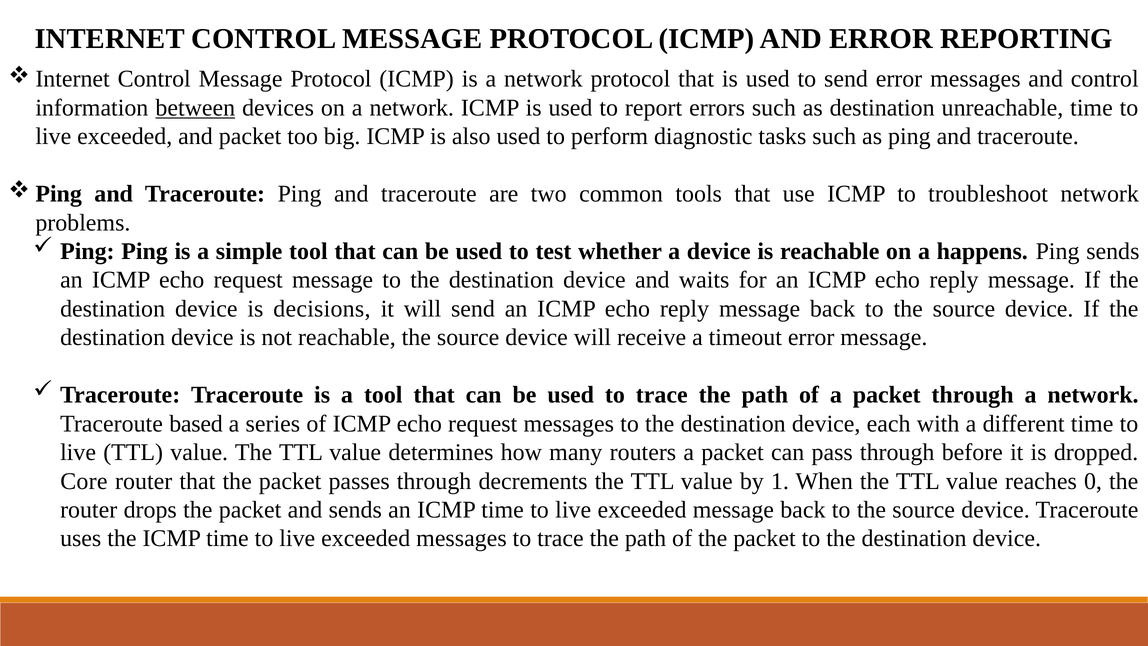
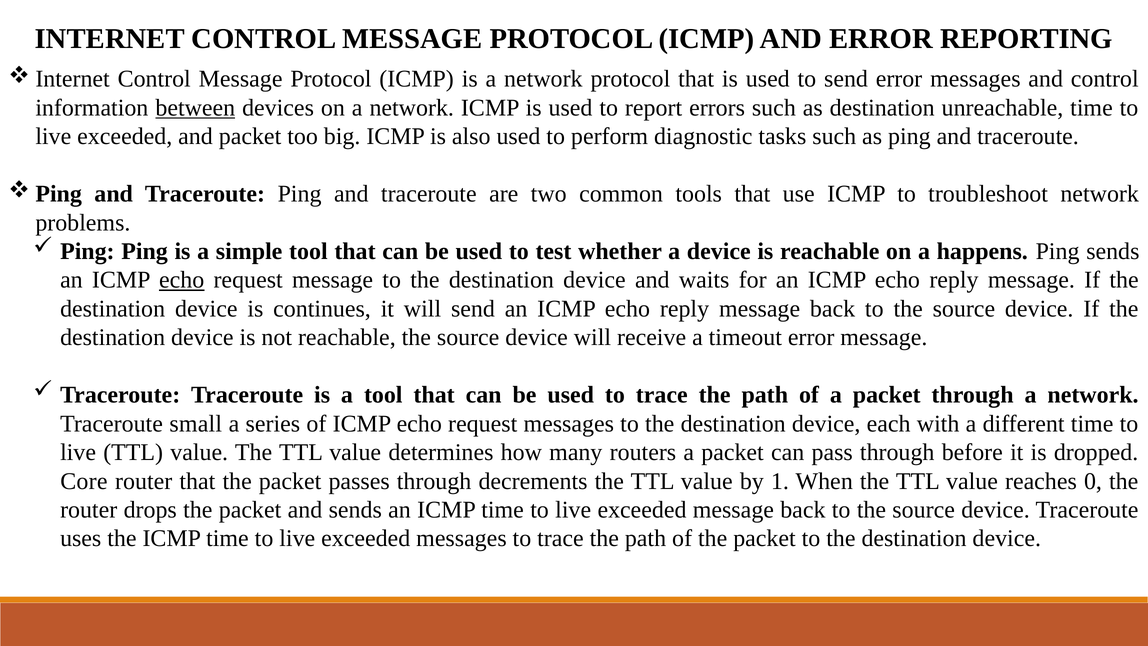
echo underline: none -> present (182, 280)
decisions: decisions -> continues (322, 309)
based: based -> small (196, 424)
